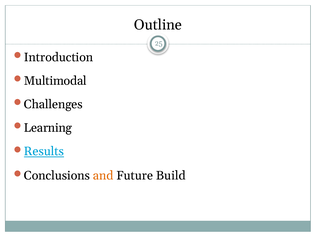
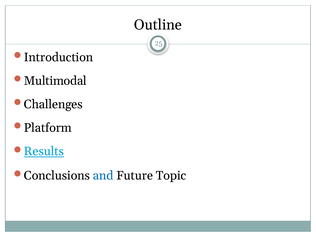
Learning: Learning -> Platform (48, 128)
and colour: orange -> blue (103, 176)
Build: Build -> Topic (171, 176)
